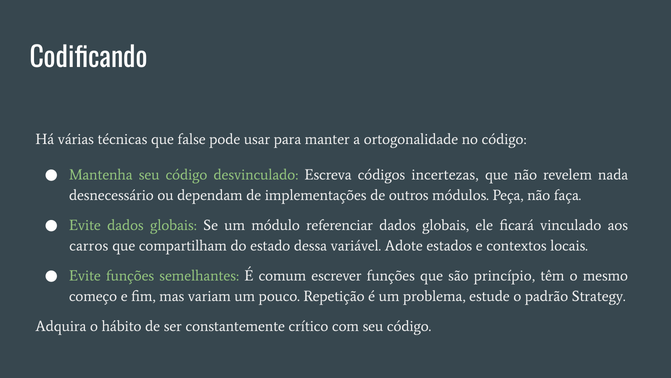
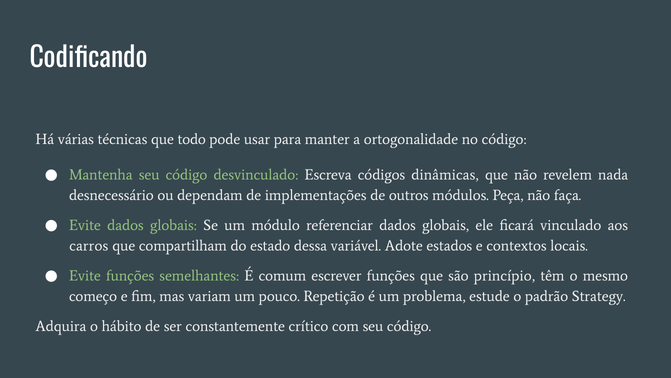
false: false -> todo (192, 139)
incertezas: incertezas -> dinâmicas (445, 175)
